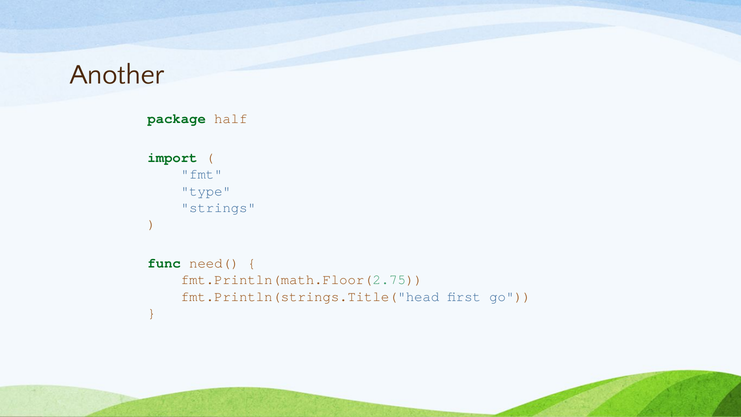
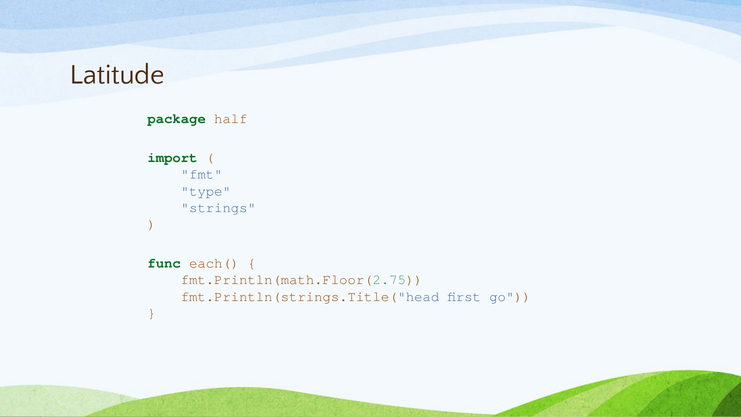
Another: Another -> Latitude (117, 75)
need(: need( -> each( (214, 263)
